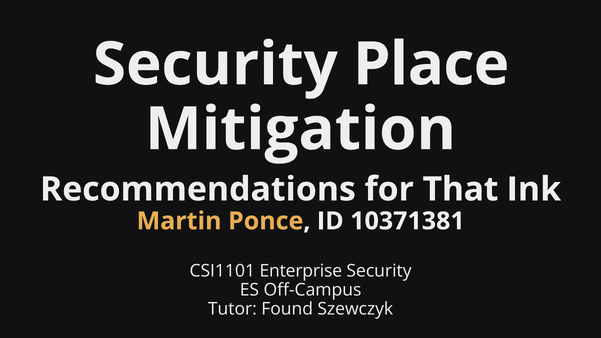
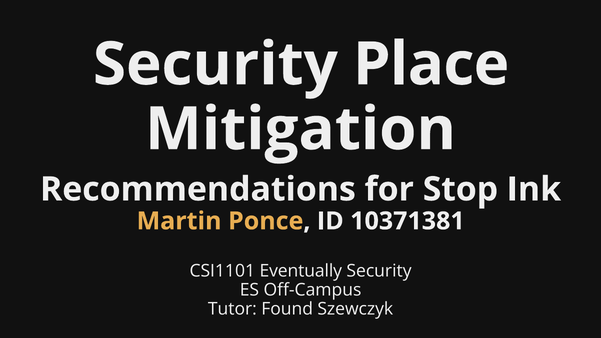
That: That -> Stop (460, 189)
Enterprise: Enterprise -> Eventually (301, 271)
